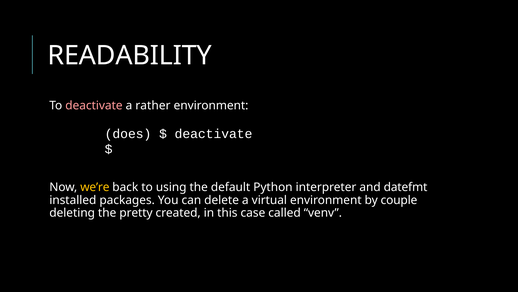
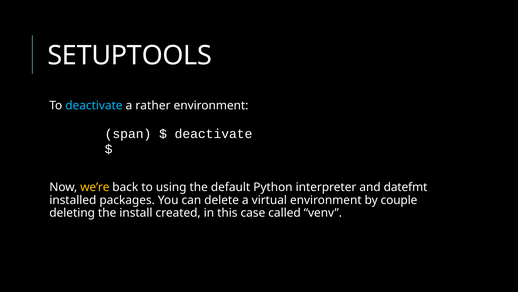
READABILITY: READABILITY -> SETUPTOOLS (130, 56)
deactivate colour: pink -> light blue (94, 105)
does: does -> span (128, 134)
pretty: pretty -> install (136, 212)
